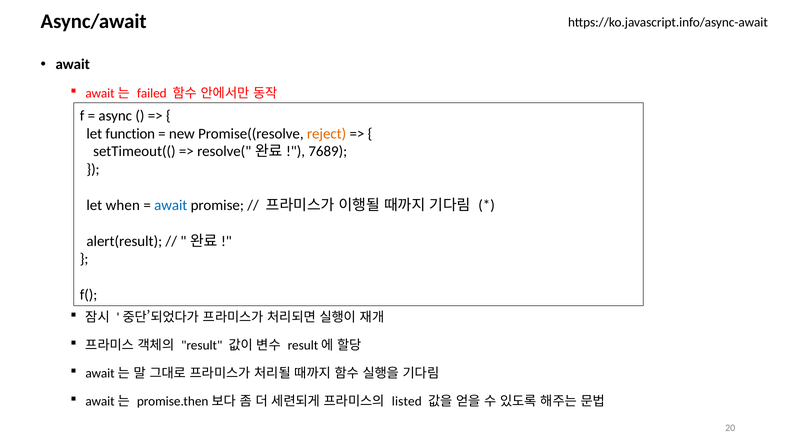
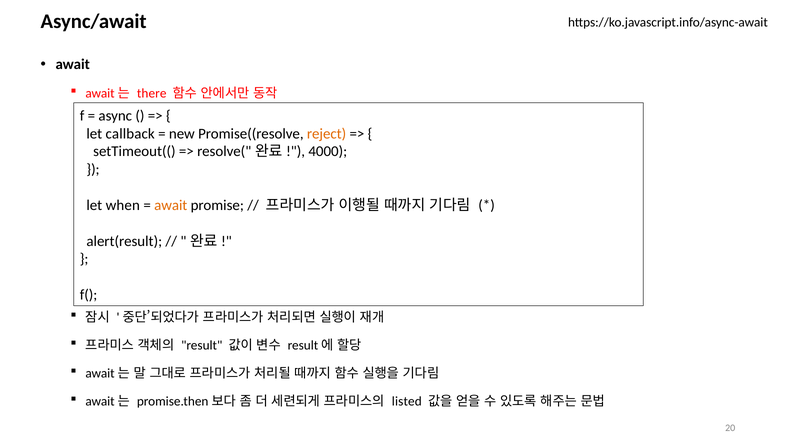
failed: failed -> there (152, 93)
function: function -> callback (130, 134)
7689: 7689 -> 4000 (328, 151)
await colour: blue -> orange (171, 205)
